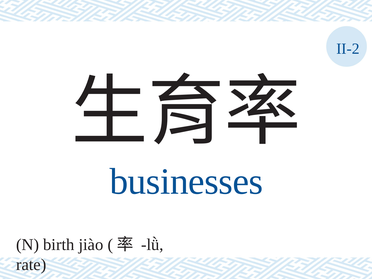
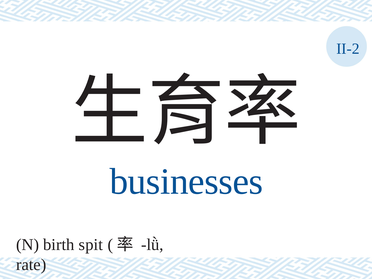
jiào: jiào -> spit (91, 245)
